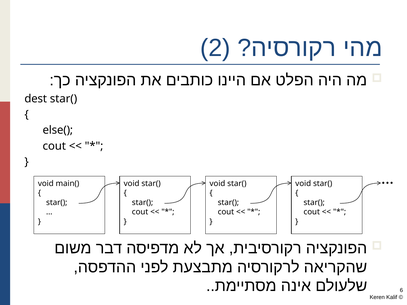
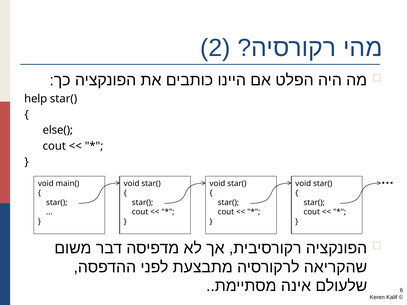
dest: dest -> help (36, 99)
